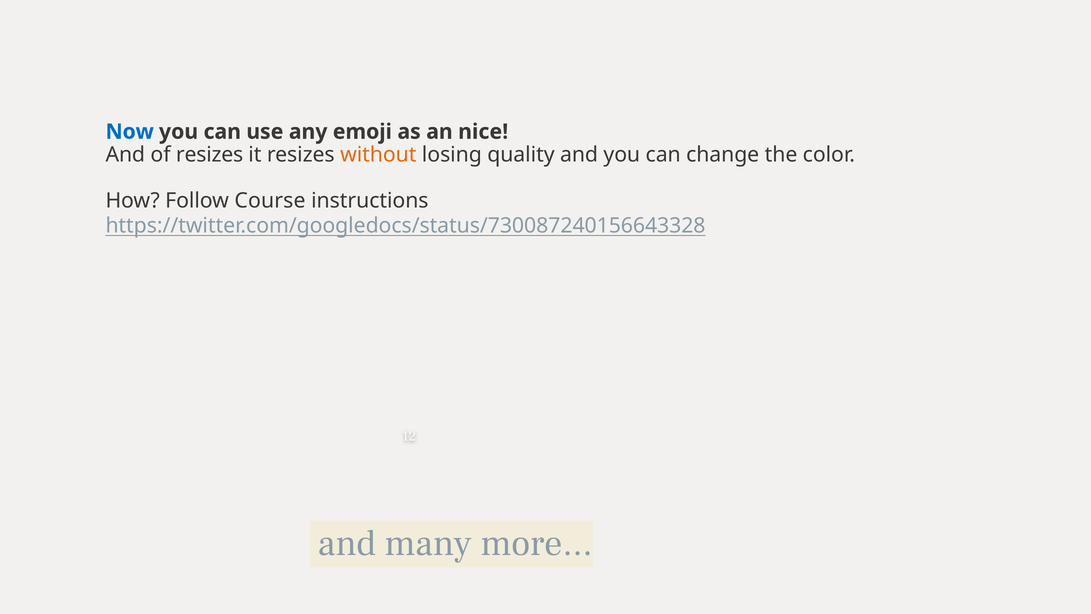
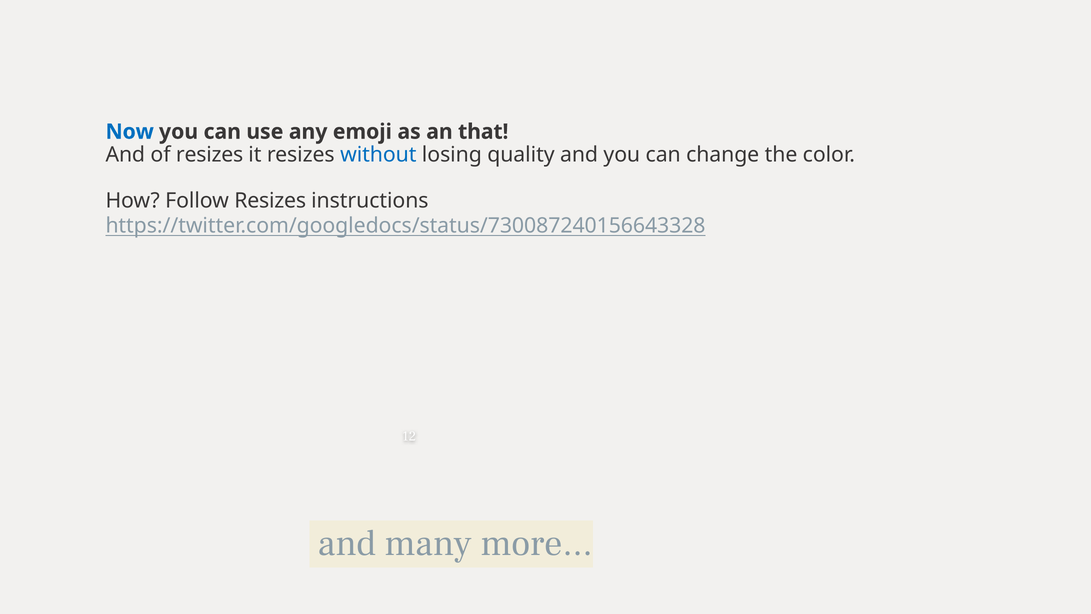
nice: nice -> that (483, 132)
without colour: orange -> blue (378, 155)
Follow Course: Course -> Resizes (270, 200)
